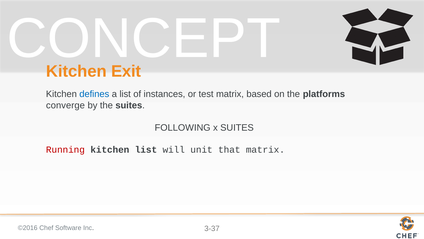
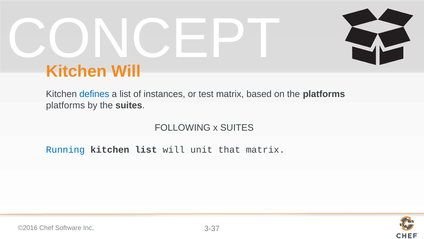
Kitchen Exit: Exit -> Will (126, 71)
converge: converge -> platforms (65, 105)
Running colour: red -> blue (65, 150)
